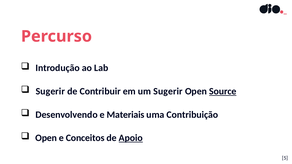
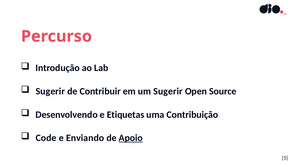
Source underline: present -> none (223, 91)
Materiais: Materiais -> Etiquetas (126, 115)
Open: Open -> Code (46, 138)
Conceitos: Conceitos -> Enviando (85, 138)
